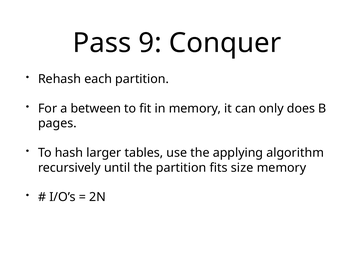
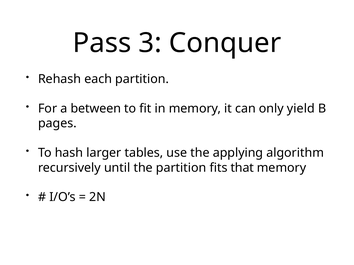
9: 9 -> 3 (150, 43)
does: does -> yield (301, 109)
size: size -> that (242, 168)
